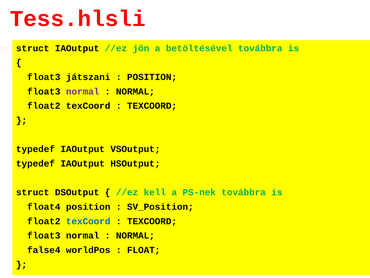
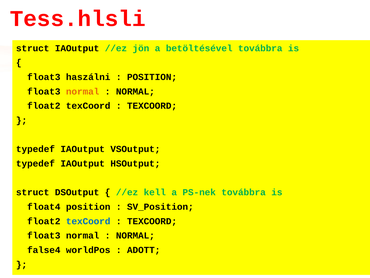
játszani: játszani -> haszálni (88, 77)
normal colour: purple -> orange (83, 91)
FLOAT: FLOAT -> ADOTT (144, 250)
